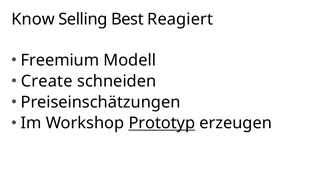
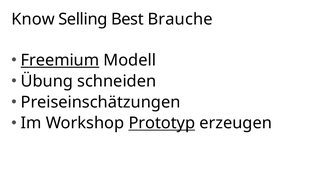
Reagiert: Reagiert -> Brauche (180, 19)
Freemium underline: none -> present (60, 60)
Create: Create -> Übung (47, 81)
